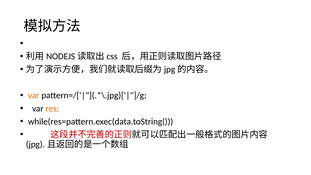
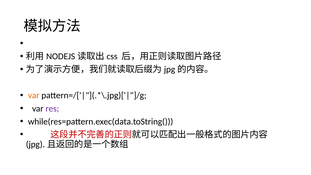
res colour: orange -> purple (52, 108)
